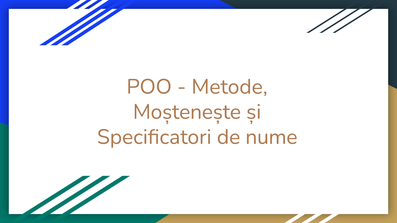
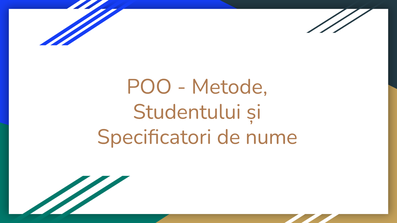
Moștenește: Moștenește -> Studentului (187, 112)
